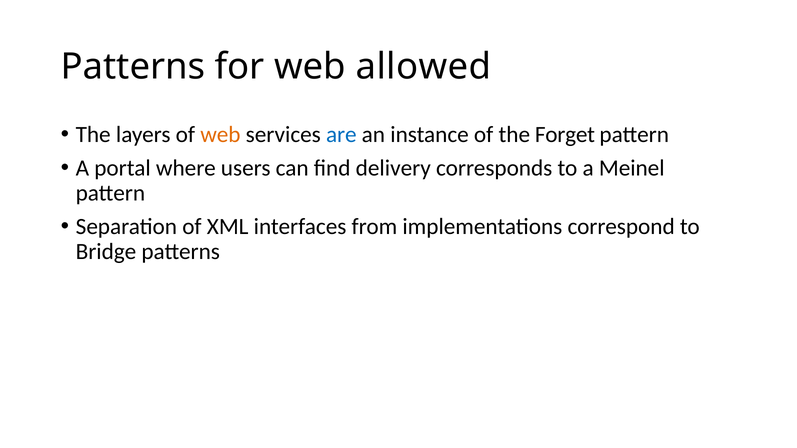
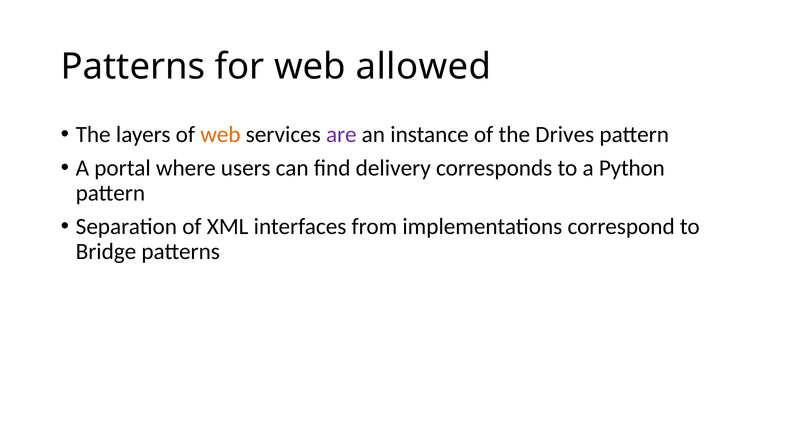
are colour: blue -> purple (341, 135)
Forget: Forget -> Drives (565, 135)
Meinel: Meinel -> Python (632, 168)
